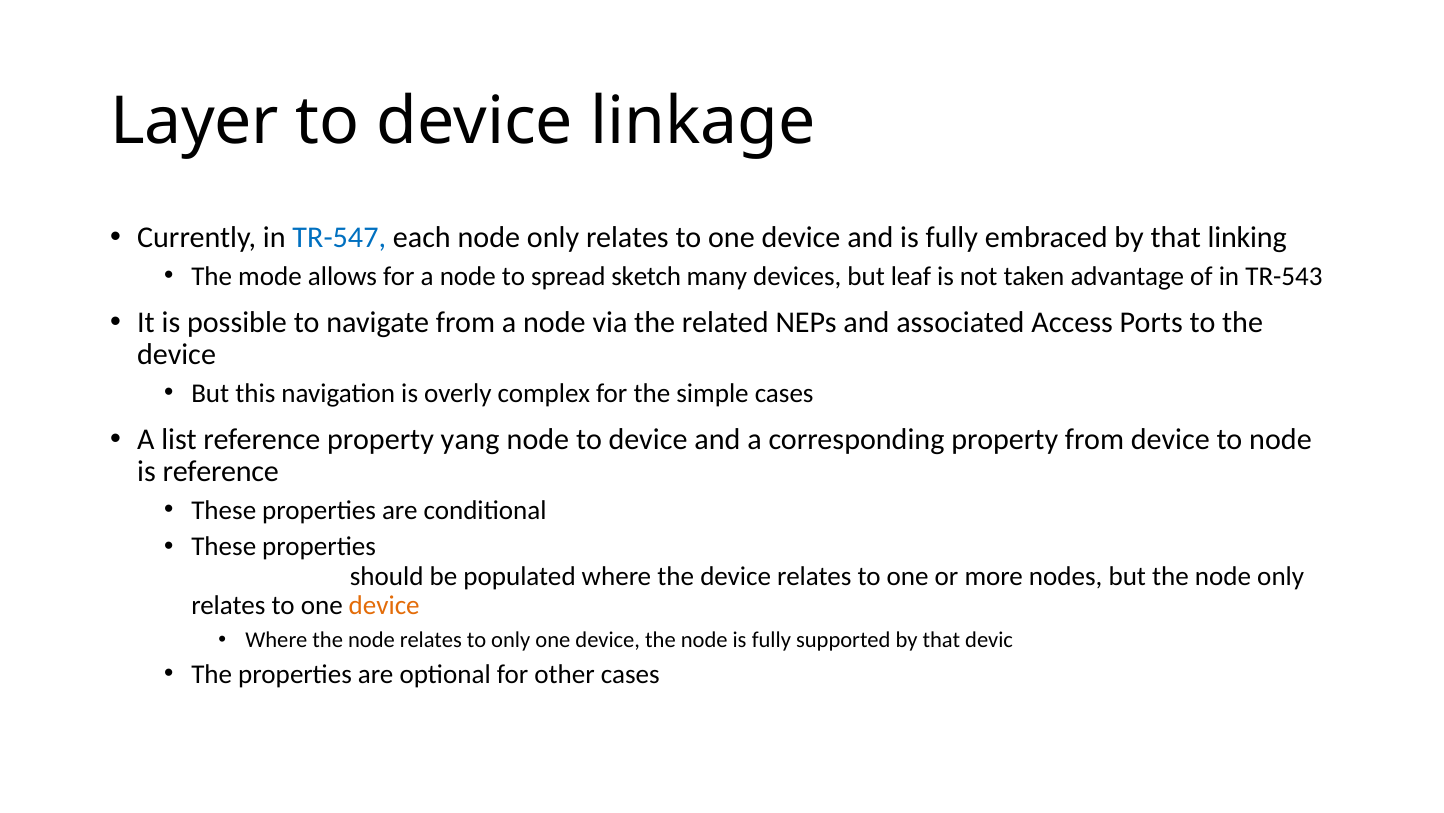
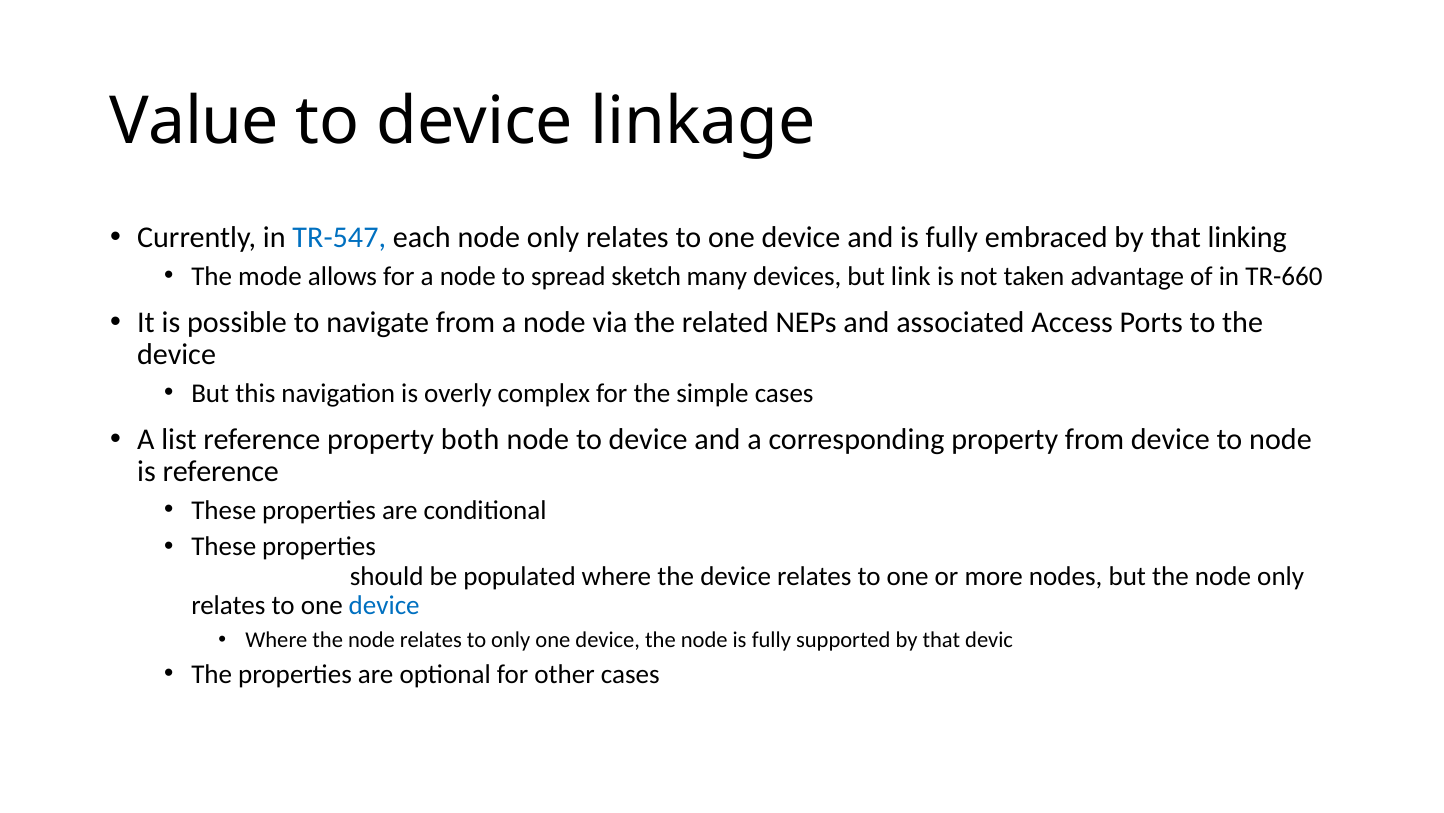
Layer: Layer -> Value (195, 121)
leaf: leaf -> link (911, 276)
TR-543: TR-543 -> TR-660 (1284, 276)
yang: yang -> both (470, 439)
device colour: orange -> blue (384, 605)
